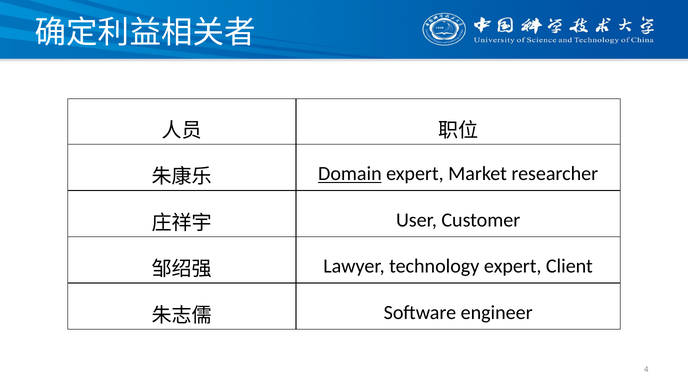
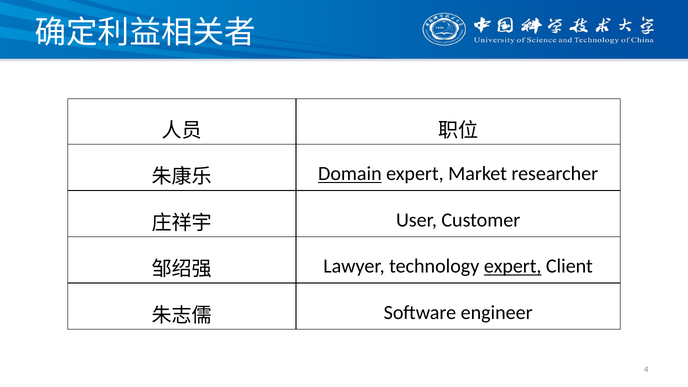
expert underline: none -> present (513, 266)
